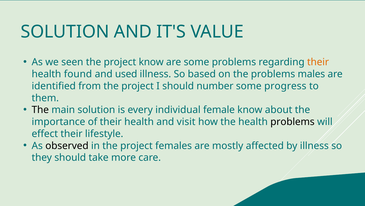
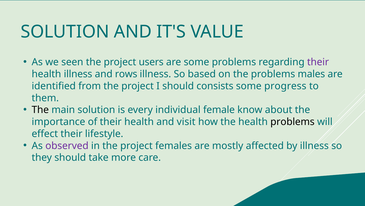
project know: know -> users (151, 62)
their colour: orange -> purple (318, 62)
health found: found -> illness (78, 74)
used: used -> rows (126, 74)
number: number -> consists (215, 86)
observed colour: black -> purple (67, 145)
